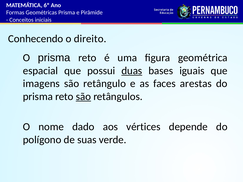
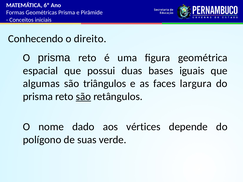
duas underline: present -> none (132, 71)
imagens: imagens -> algumas (41, 84)
retângulo: retângulo -> triângulos (105, 84)
arestas: arestas -> largura (196, 84)
